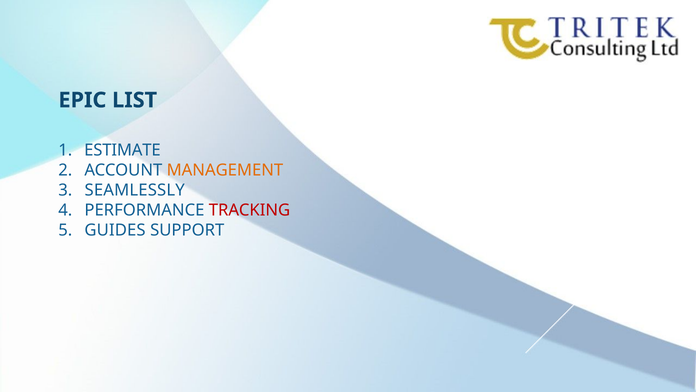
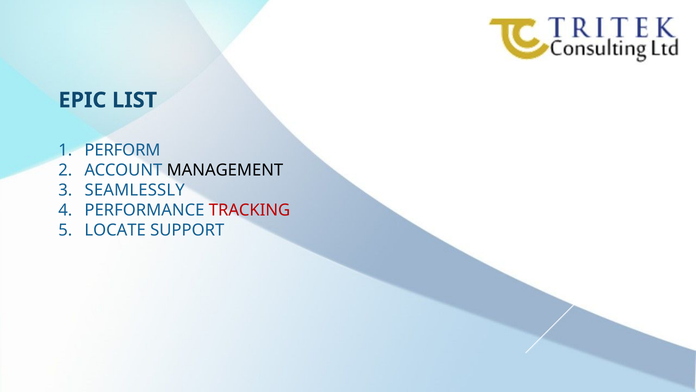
ESTIMATE: ESTIMATE -> PERFORM (122, 150)
MANAGEMENT colour: orange -> black (225, 170)
GUIDES: GUIDES -> LOCATE (115, 230)
